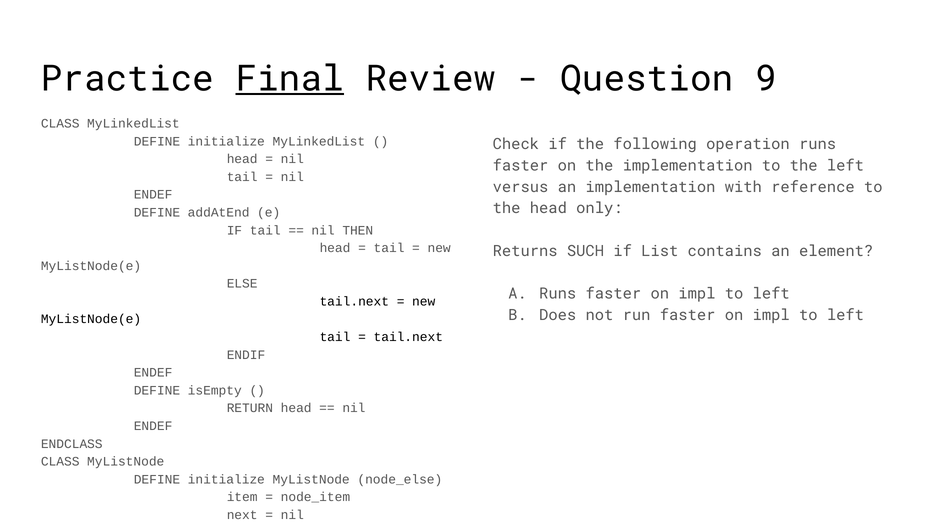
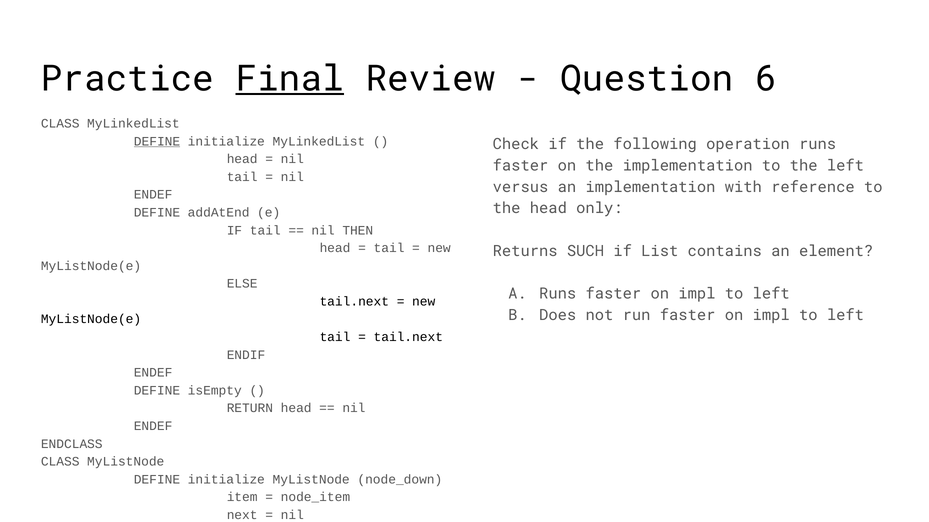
9: 9 -> 6 (766, 79)
DEFINE underline: none -> present (157, 141)
node_else: node_else -> node_down (400, 480)
